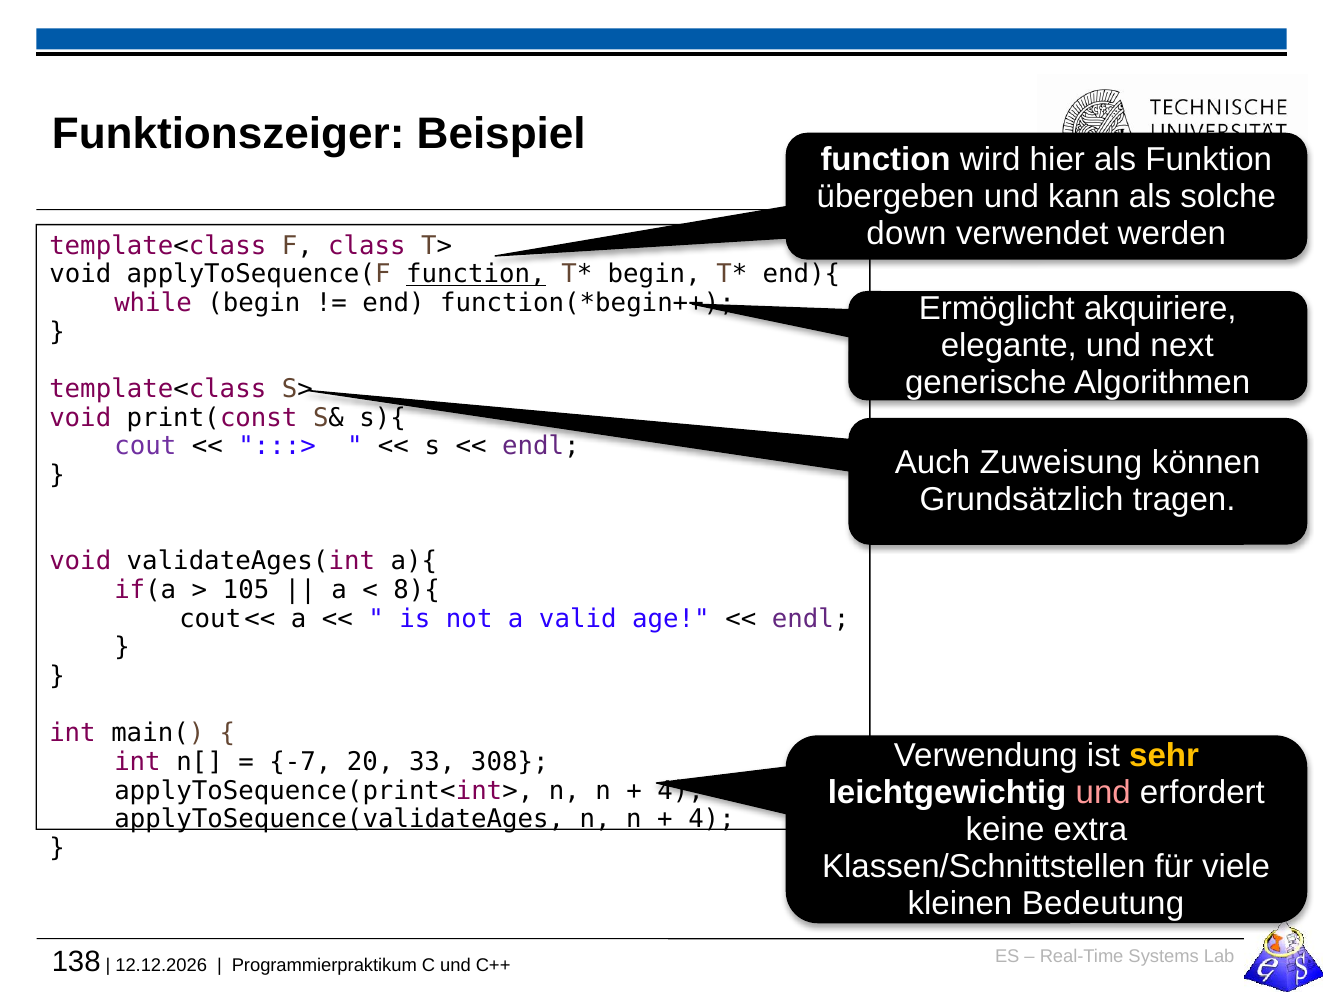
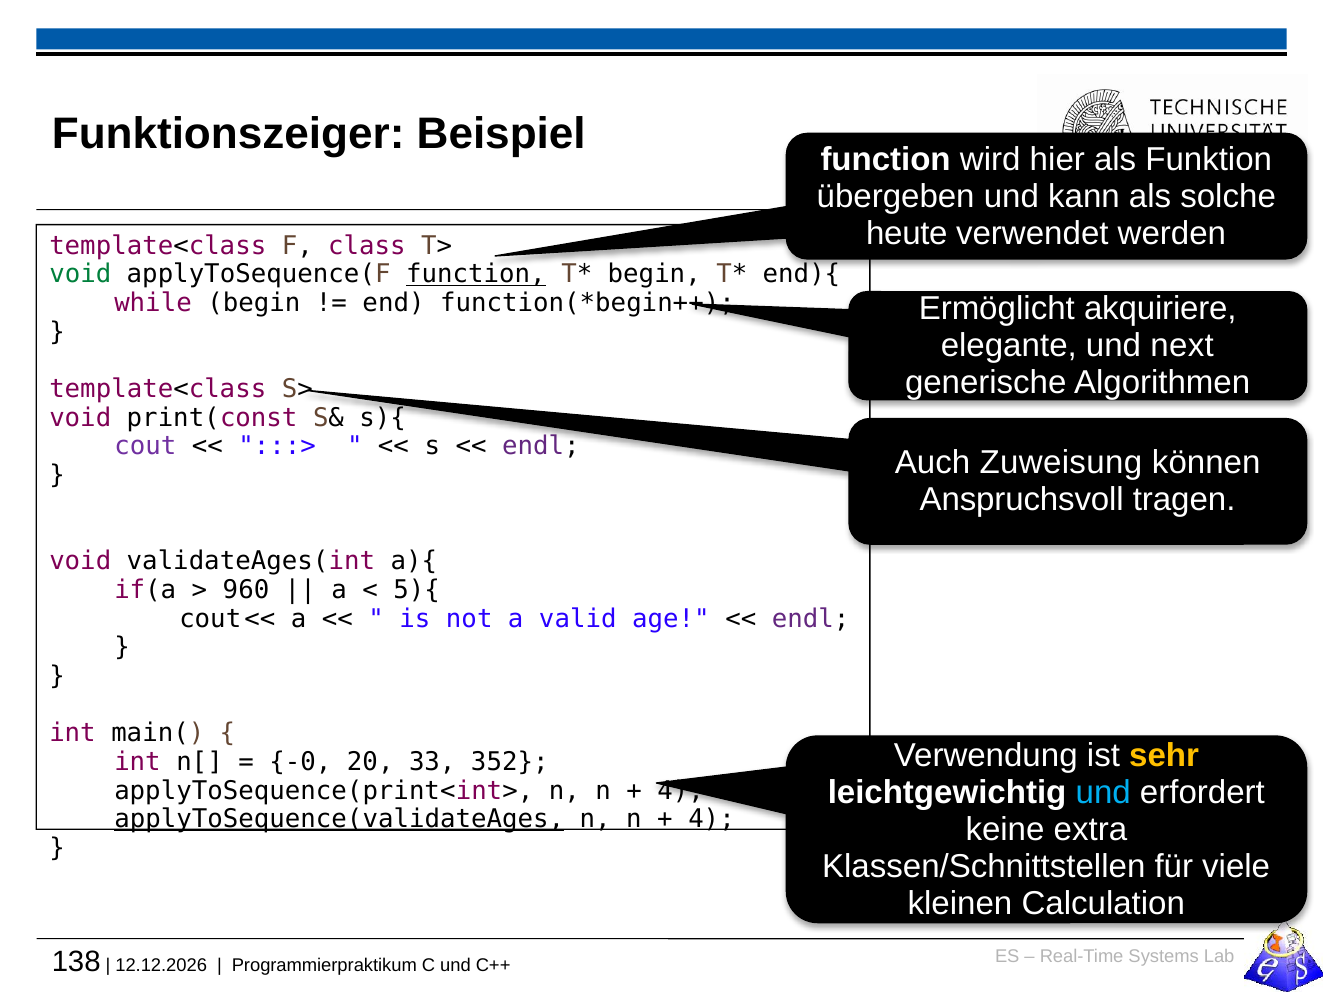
down: down -> heute (907, 233)
void colour: black -> green (80, 274)
Grundsätzlich: Grundsätzlich -> Anspruchsvoll (1022, 500)
105: 105 -> 960 (246, 590)
8){: 8){ -> 5){ (417, 590)
-7: -7 -> -0 (300, 762)
308: 308 -> 352 (510, 762)
und colour: pink -> light blue (1103, 793)
applyToSequence(validateAges underline: none -> present (339, 820)
Bedeutung: Bedeutung -> Calculation (1103, 903)
